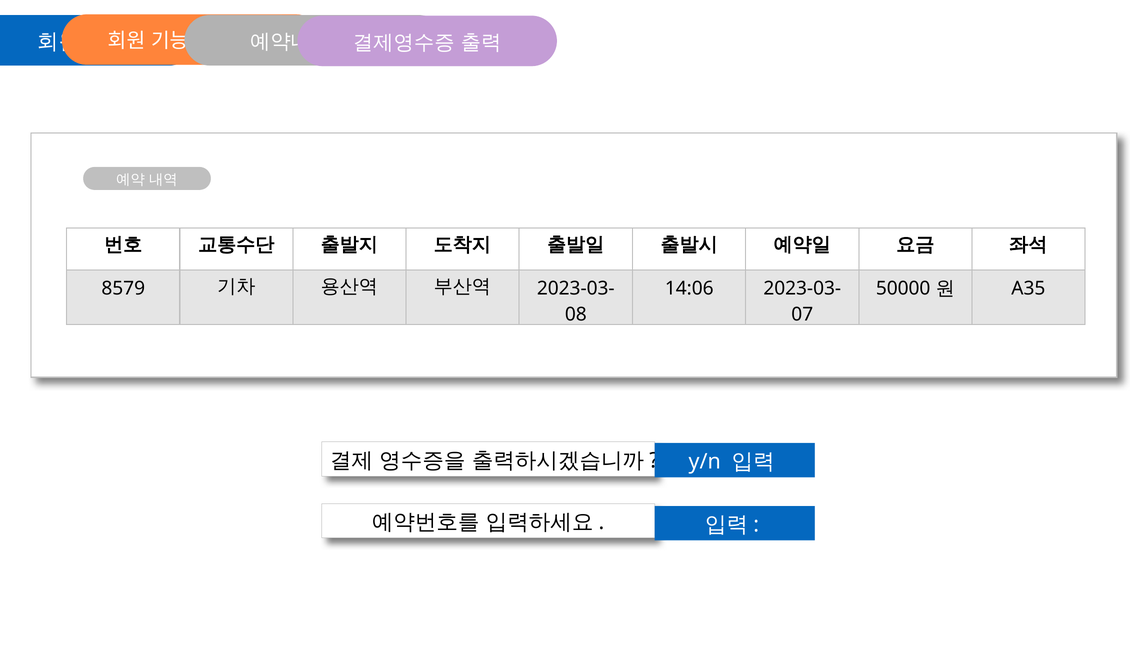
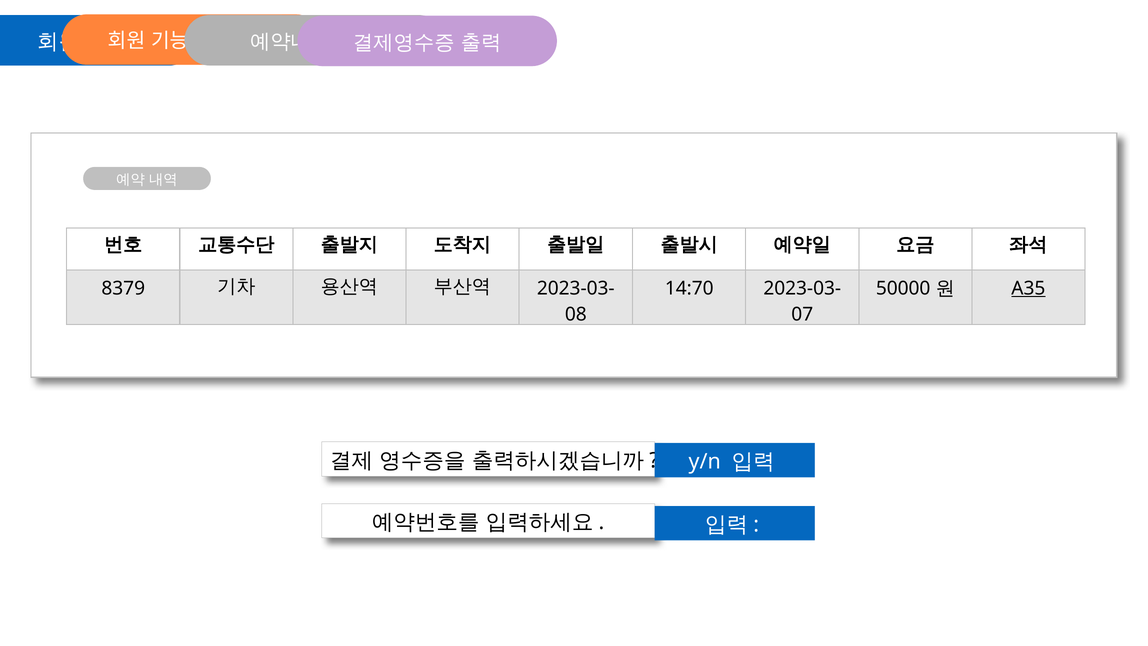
8579: 8579 -> 8379 (123, 288)
14:06: 14:06 -> 14:70 (689, 288)
A35 underline: none -> present (1028, 288)
